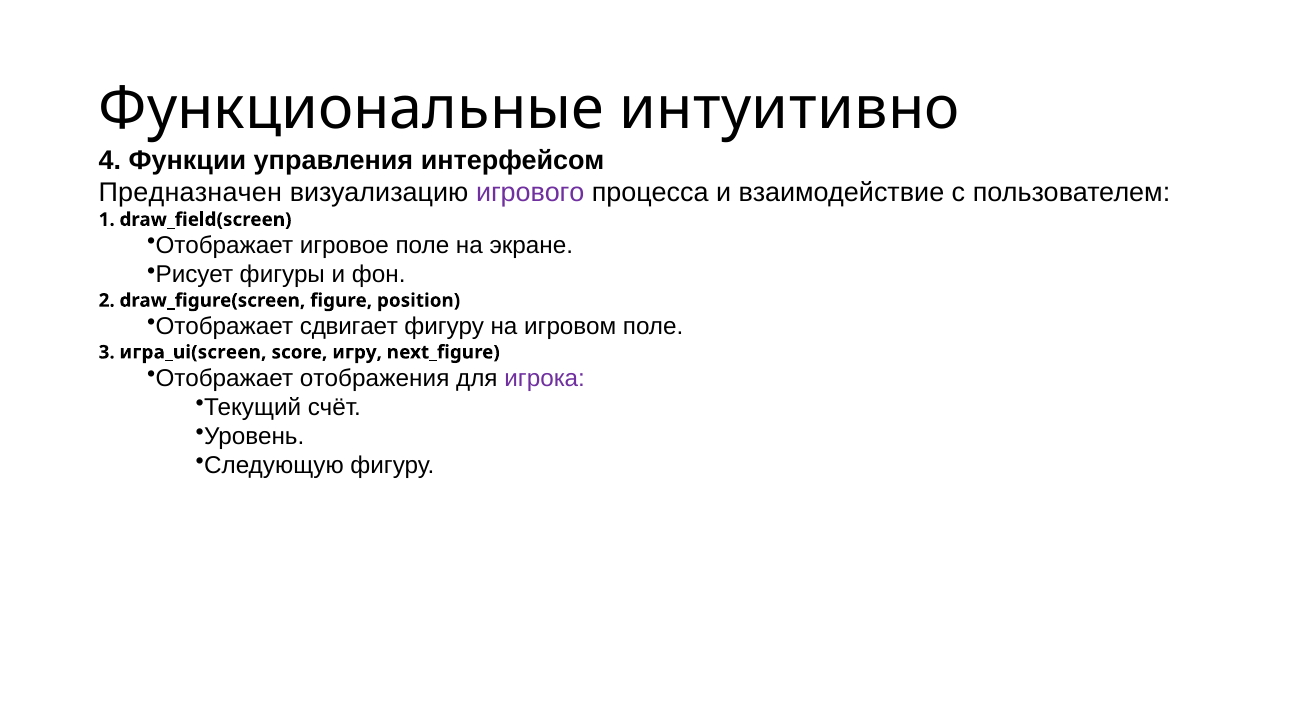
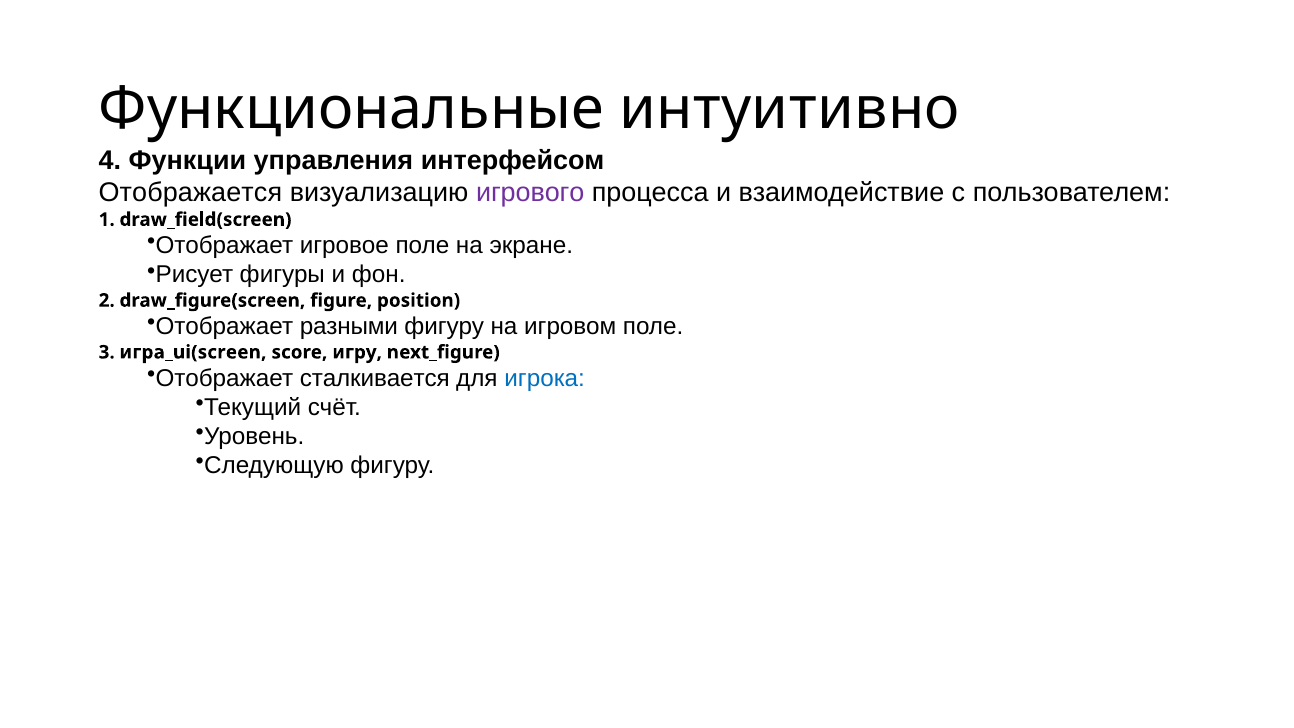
Предназначен: Предназначен -> Отображается (190, 193)
сдвигает: сдвигает -> разными (349, 327)
отображения: отображения -> сталкивается (375, 378)
игрока colour: purple -> blue (545, 378)
